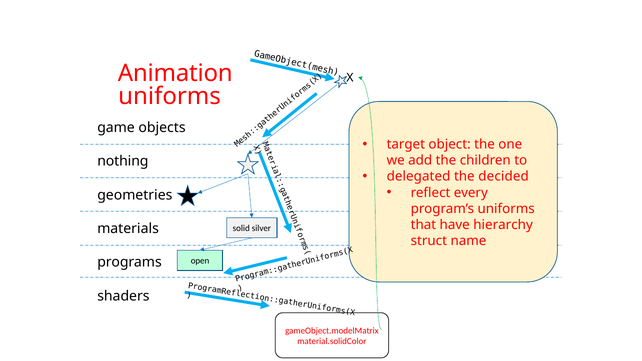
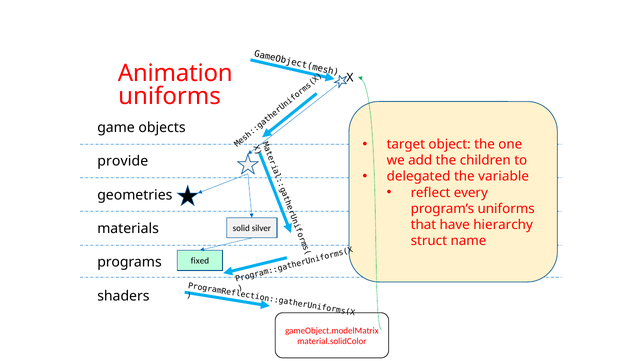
nothing: nothing -> provide (123, 161)
decided: decided -> variable (504, 177)
open: open -> fixed (200, 261)
